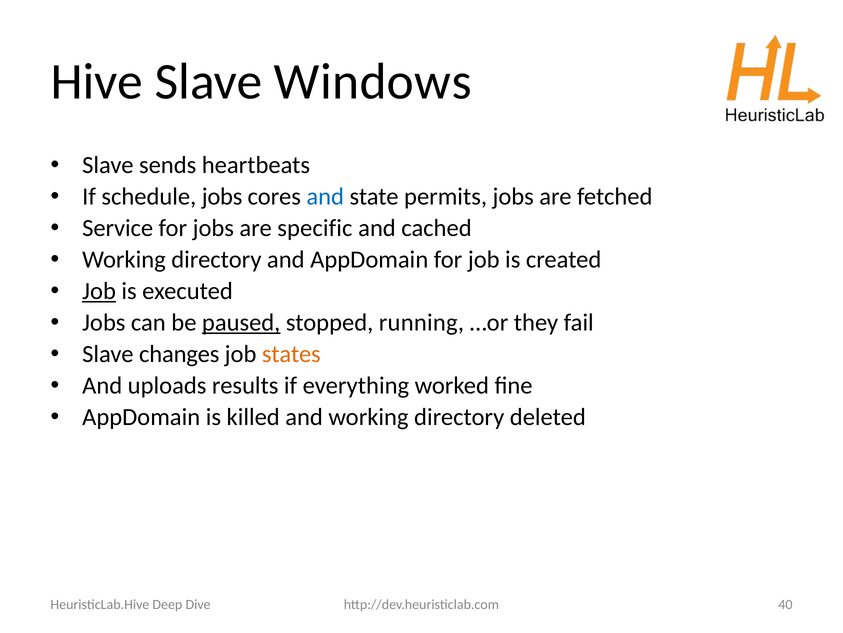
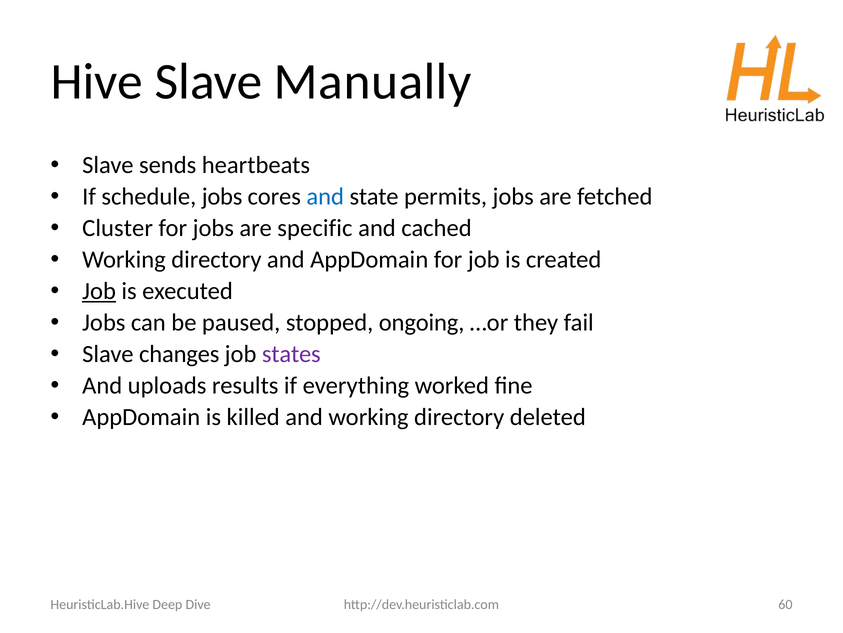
Windows: Windows -> Manually (373, 82)
Service: Service -> Cluster (118, 228)
paused underline: present -> none (241, 322)
running: running -> ongoing (422, 322)
states colour: orange -> purple (291, 354)
40: 40 -> 60 (785, 604)
